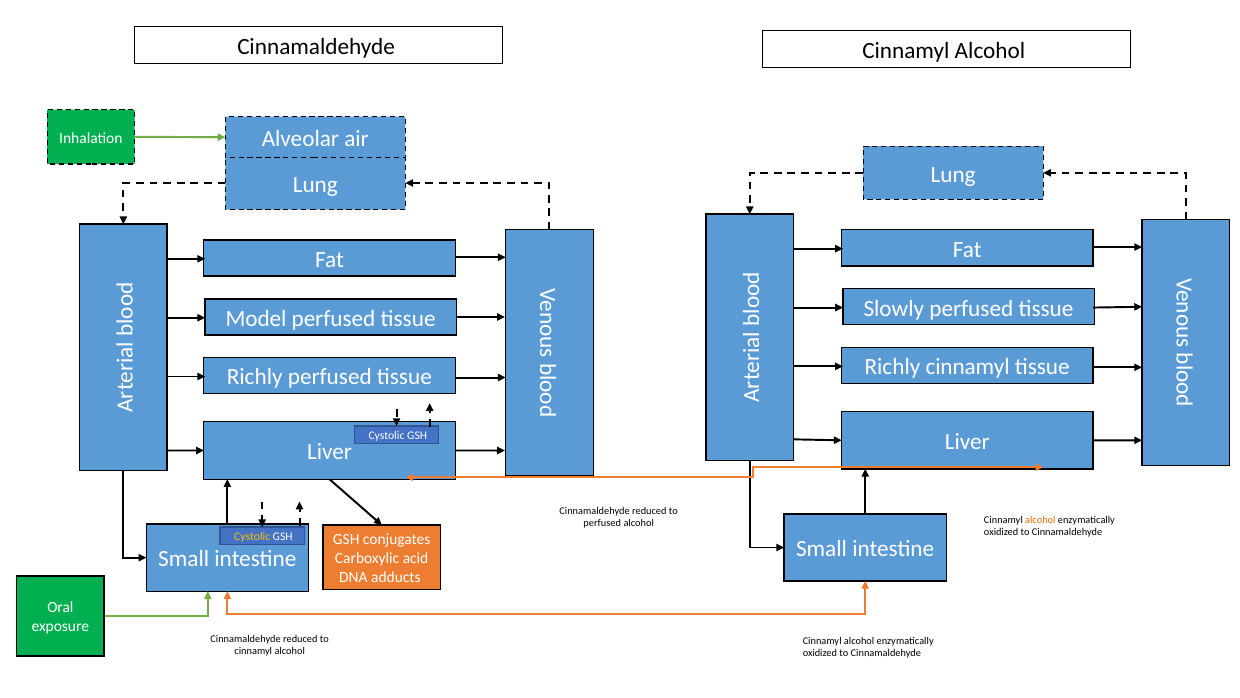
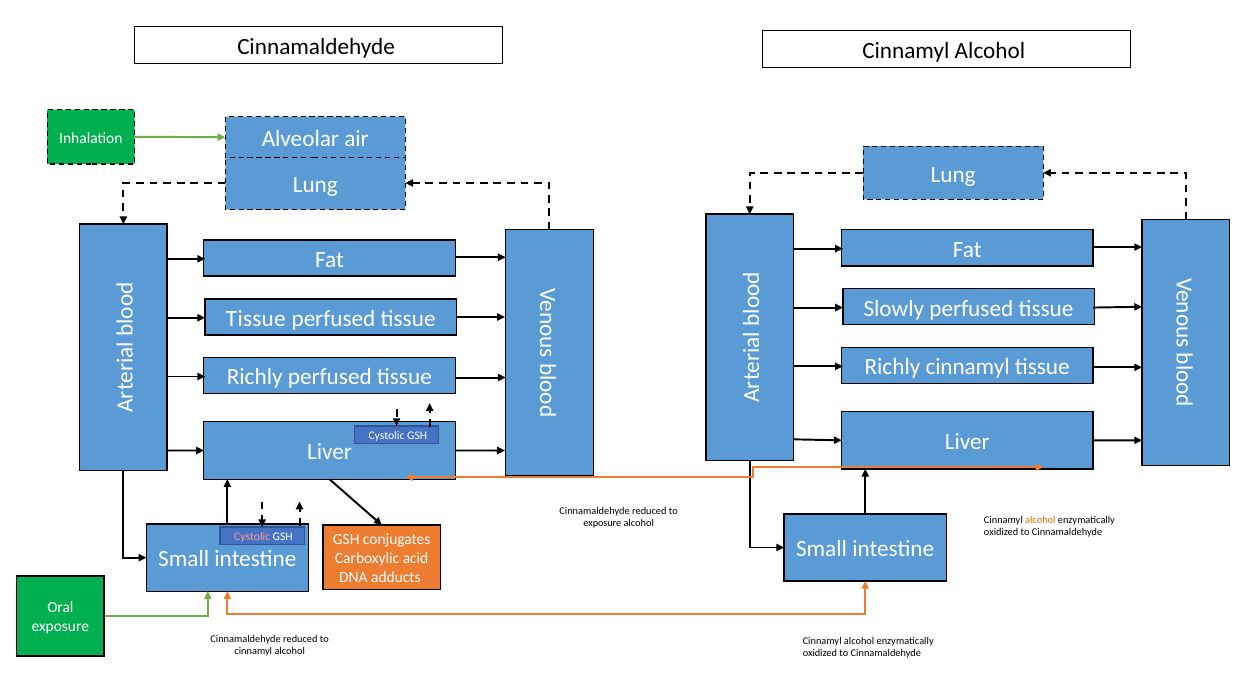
Model: Model -> Tissue (256, 318)
perfused: perfused -> exposure (602, 523)
Cystolic colour: yellow -> pink (252, 536)
